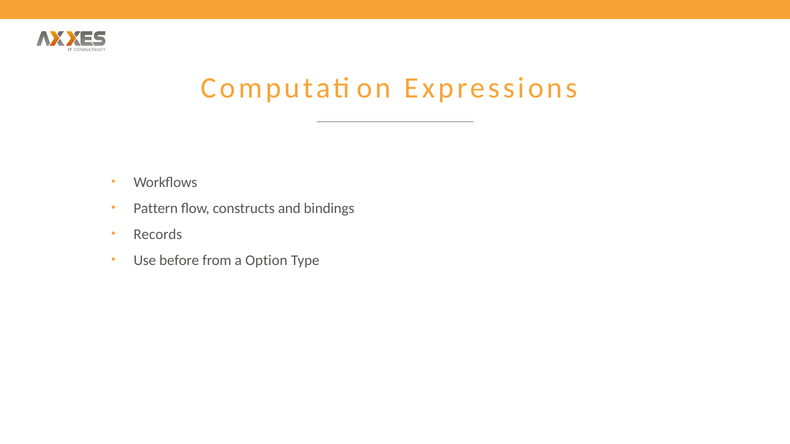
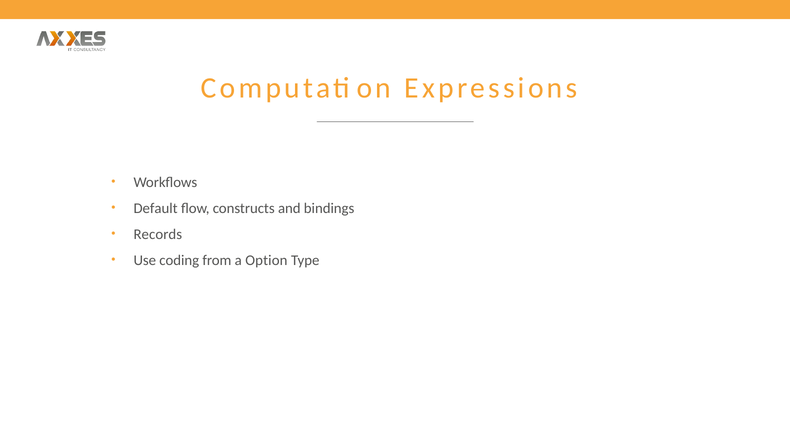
Pattern: Pattern -> Default (156, 209)
before: before -> coding (179, 261)
